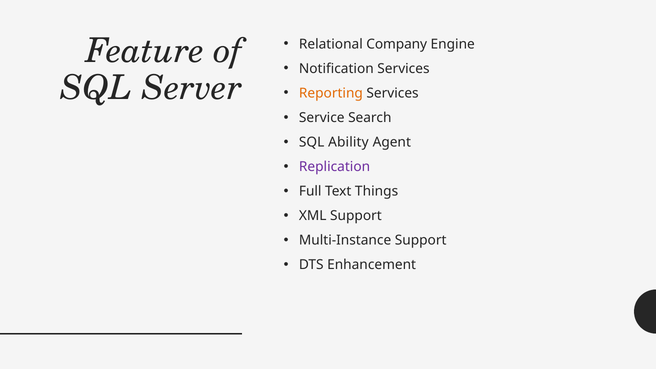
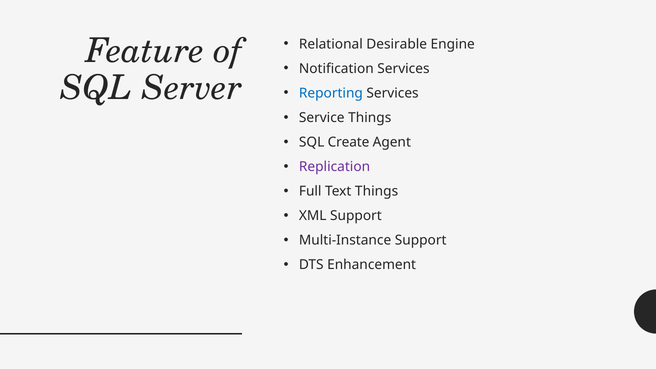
Company: Company -> Desirable (397, 44)
Reporting colour: orange -> blue (331, 93)
Service Search: Search -> Things (370, 118)
Ability: Ability -> Create (349, 142)
